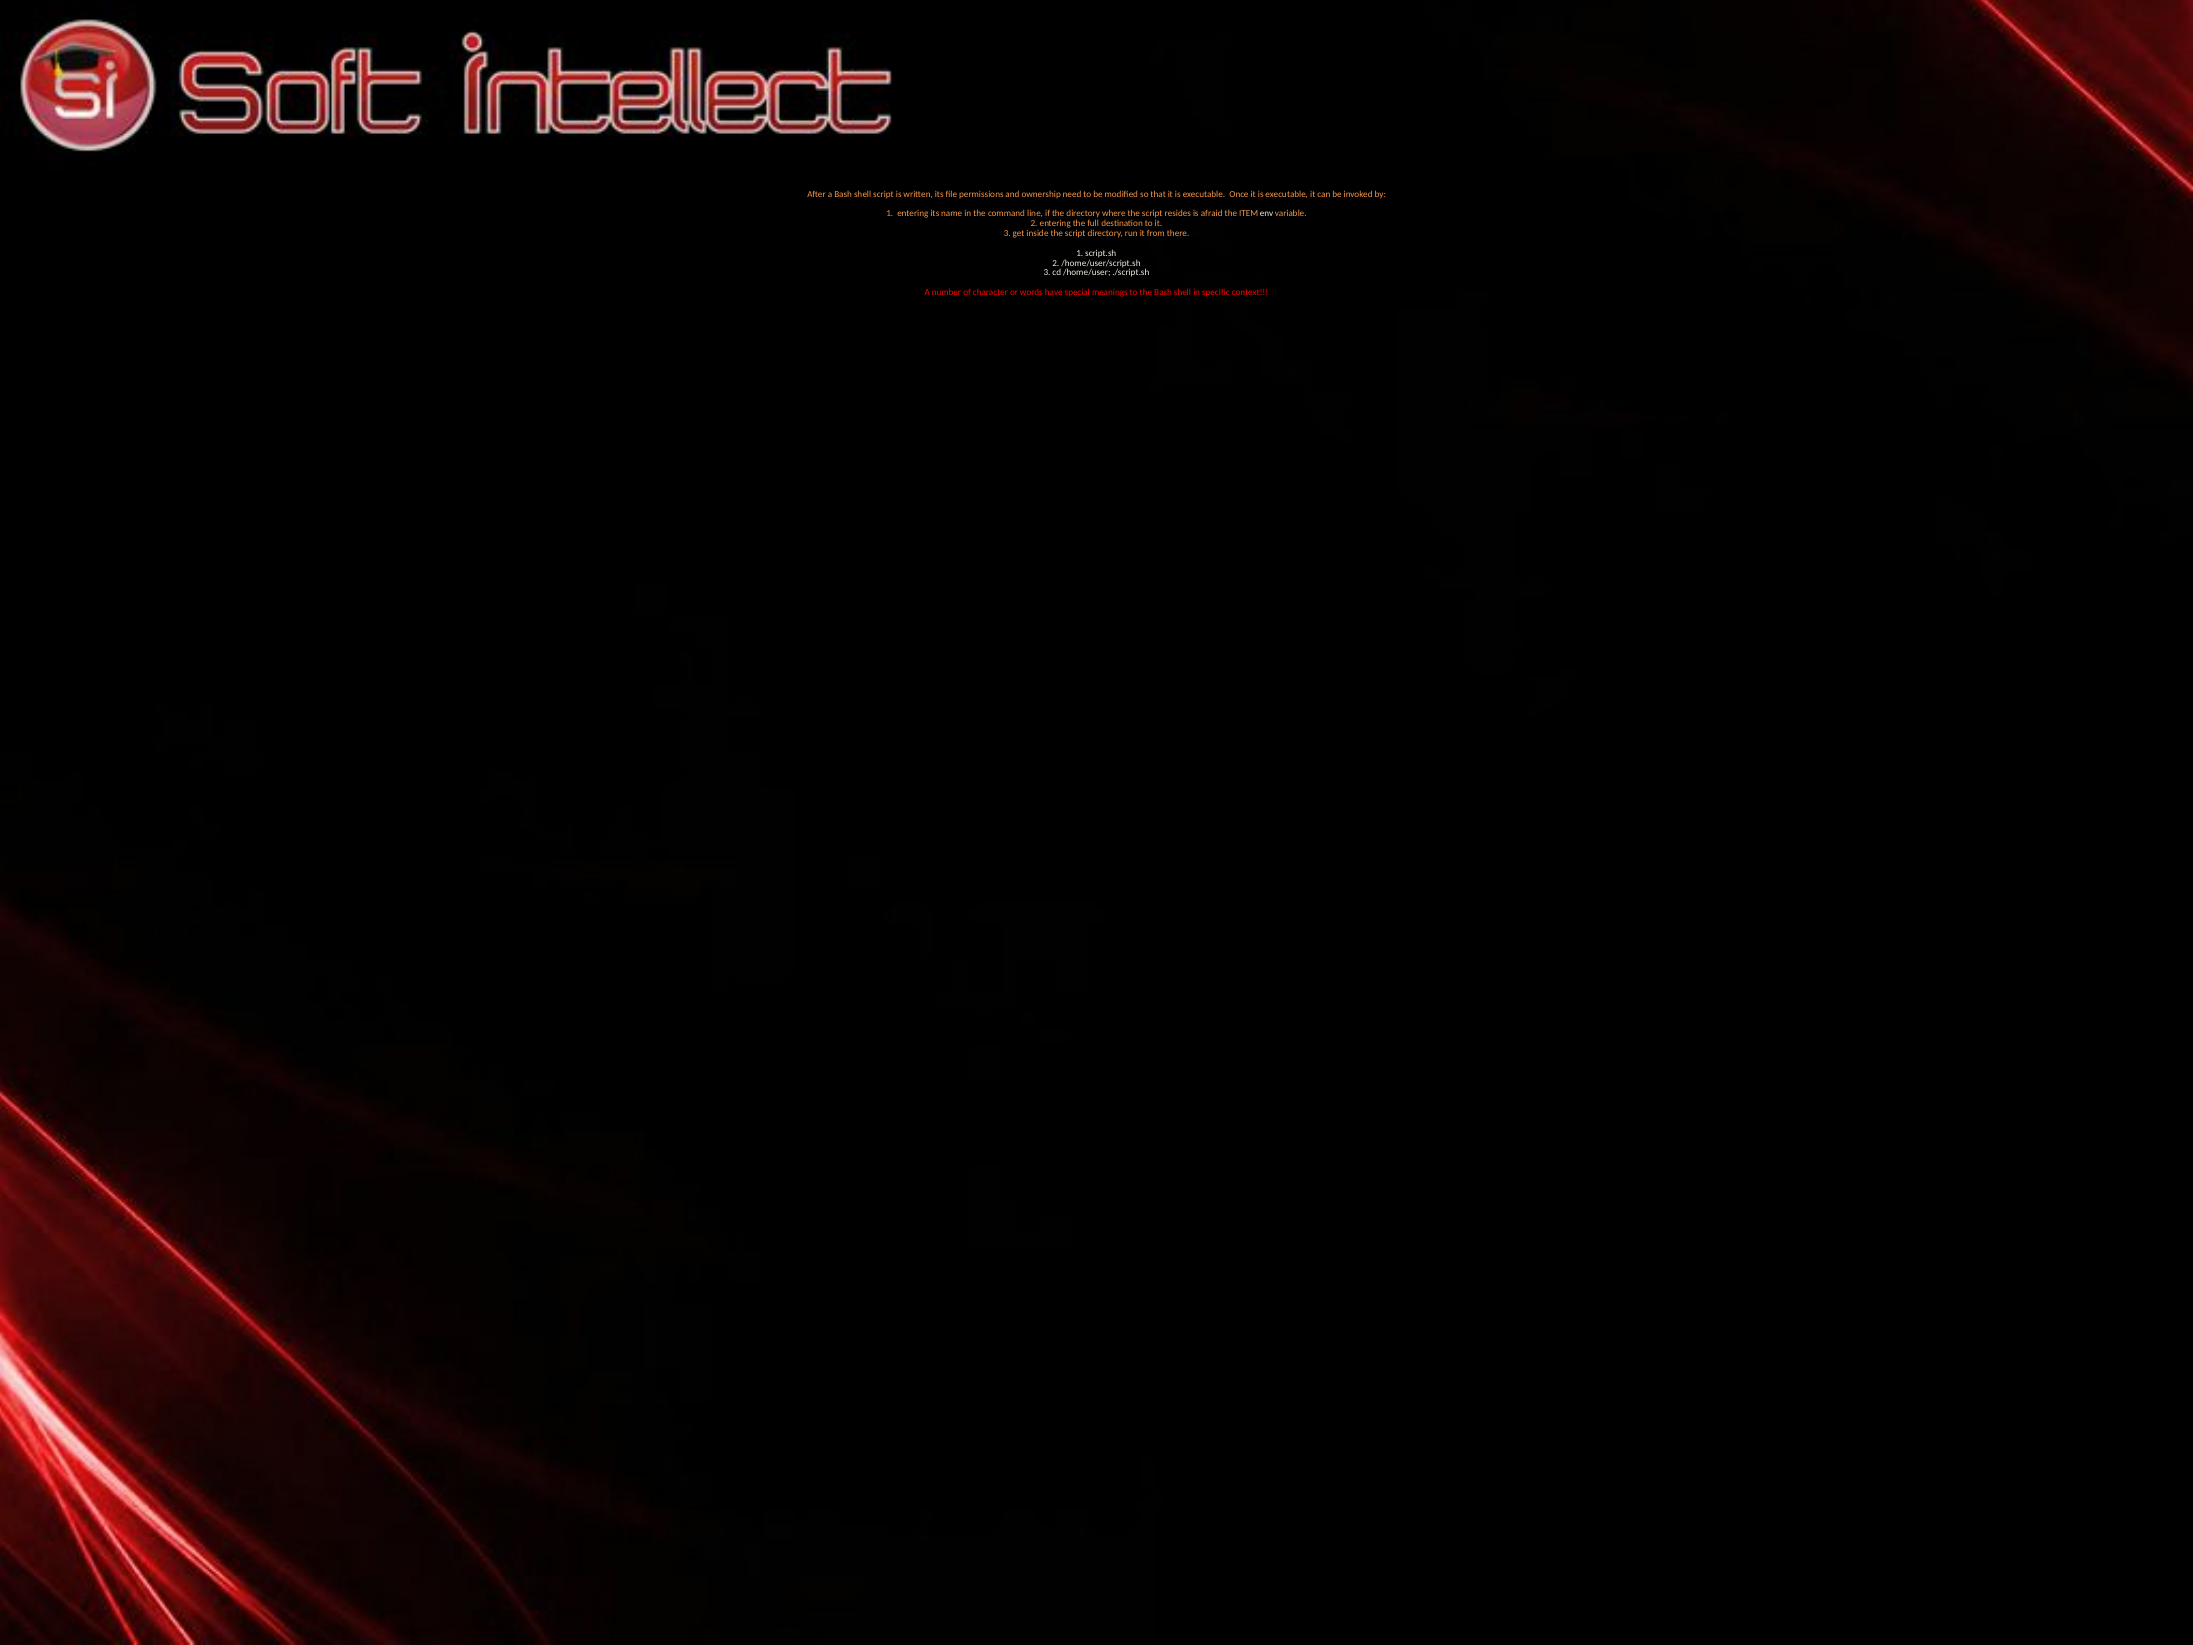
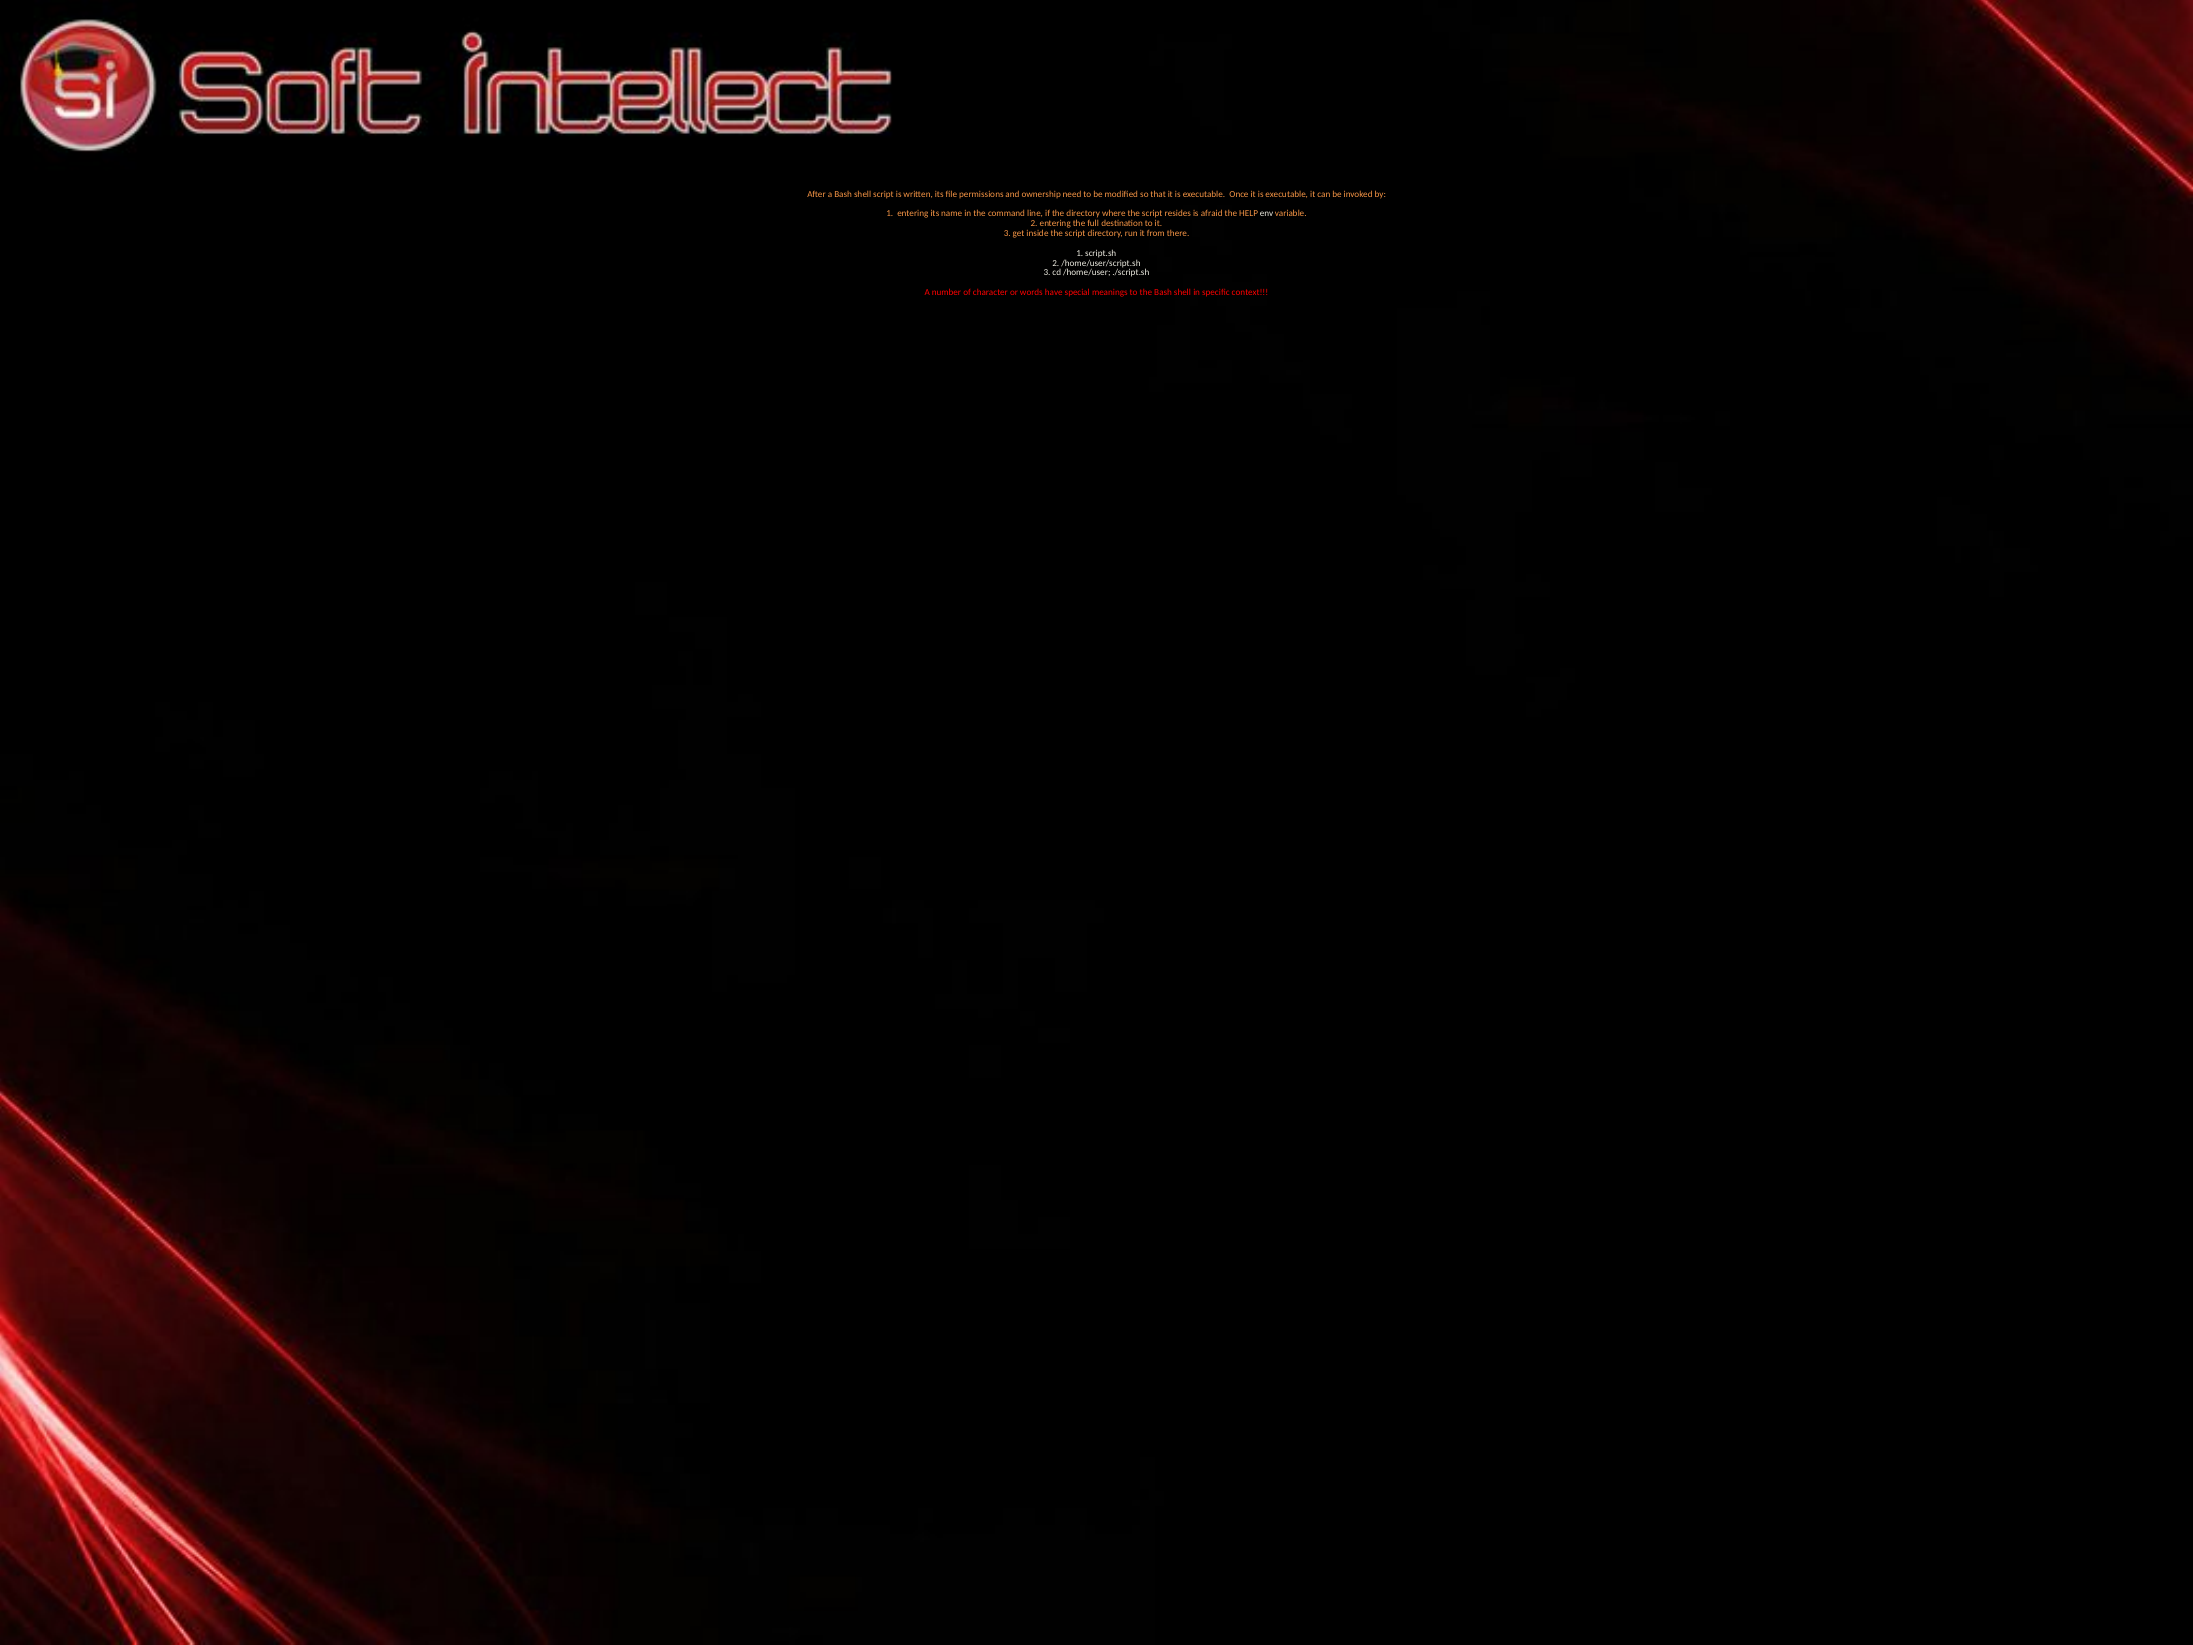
ITEM: ITEM -> HELP (1249, 214)
